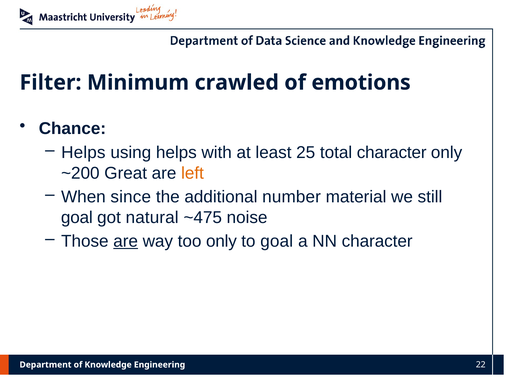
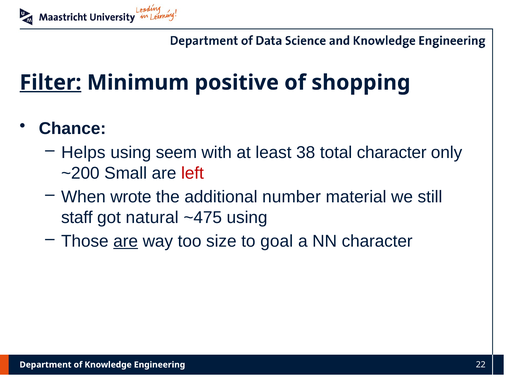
Filter underline: none -> present (51, 83)
crawled: crawled -> positive (237, 83)
emotions: emotions -> shopping (361, 83)
using helps: helps -> seem (176, 153)
25: 25 -> 38 (306, 153)
Great: Great -> Small (126, 173)
left colour: orange -> red (192, 173)
since: since -> wrote (131, 197)
goal: goal -> staff (77, 217)
~475 noise: noise -> using (247, 217)
too only: only -> size (221, 241)
